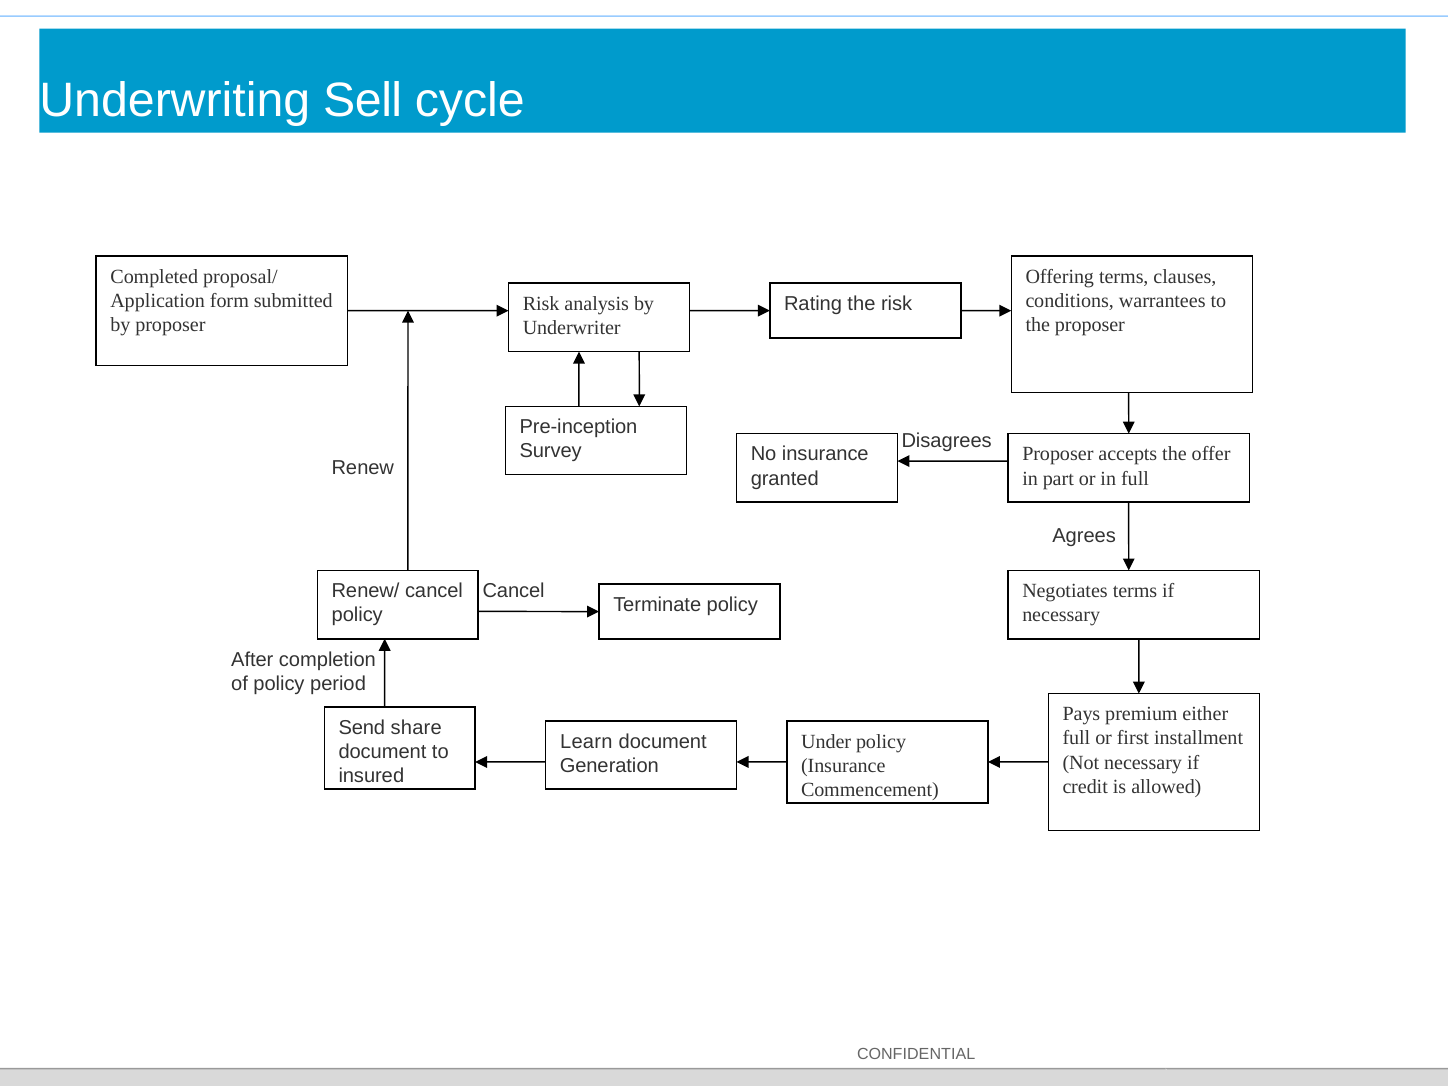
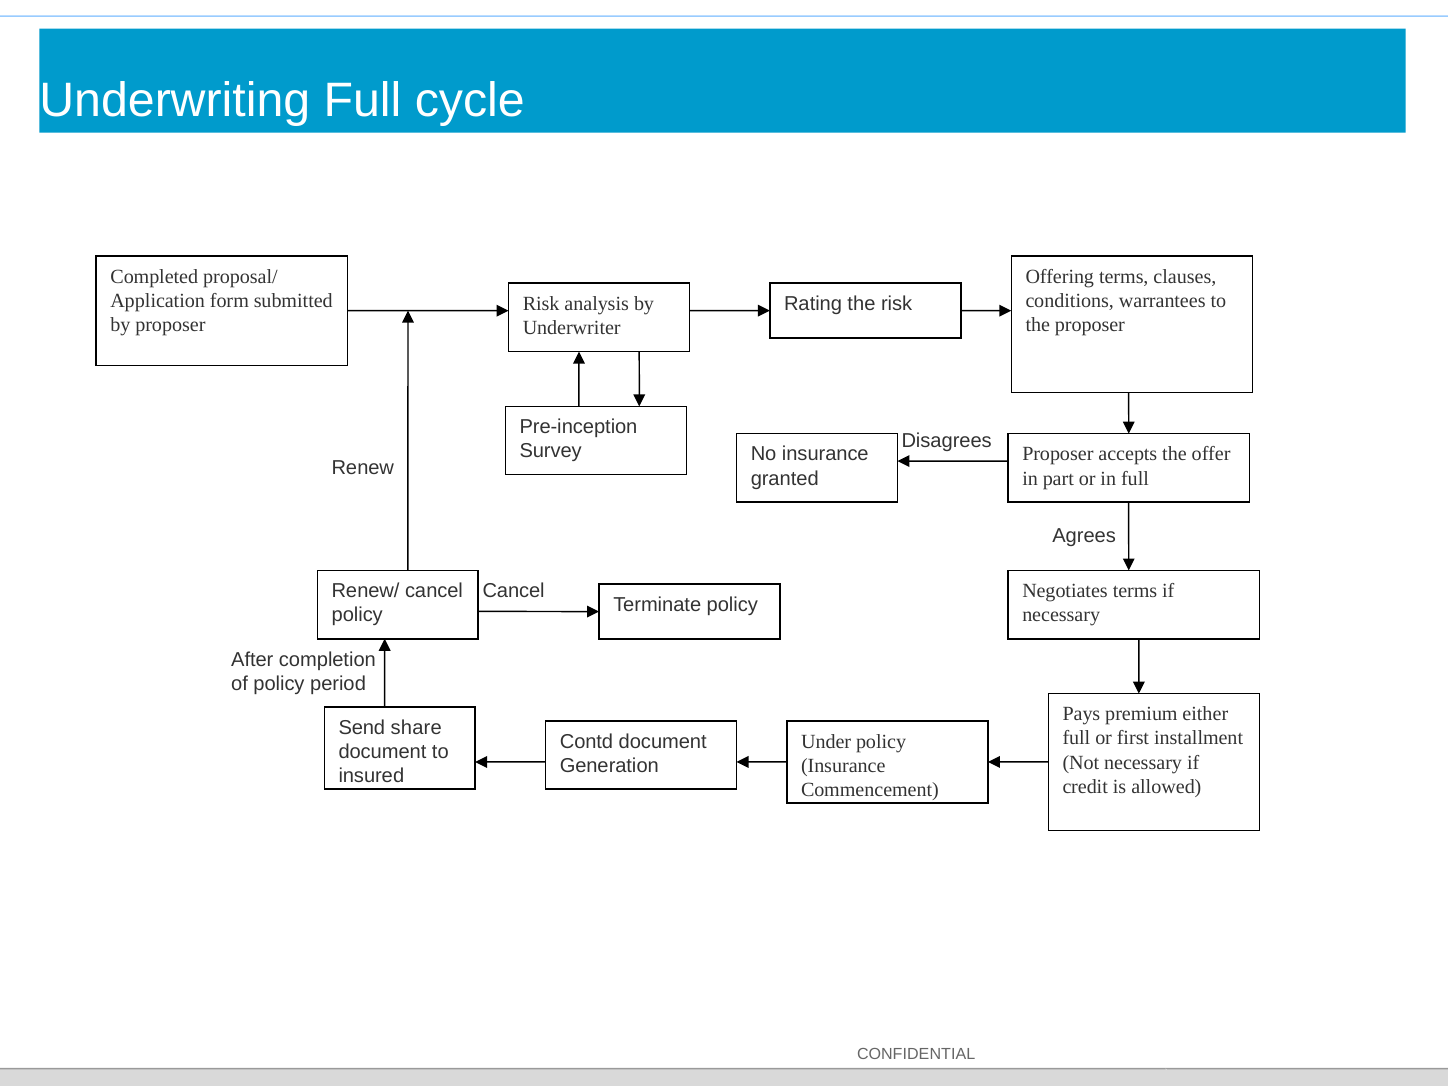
Underwriting Sell: Sell -> Full (362, 100)
Learn: Learn -> Contd (586, 741)
